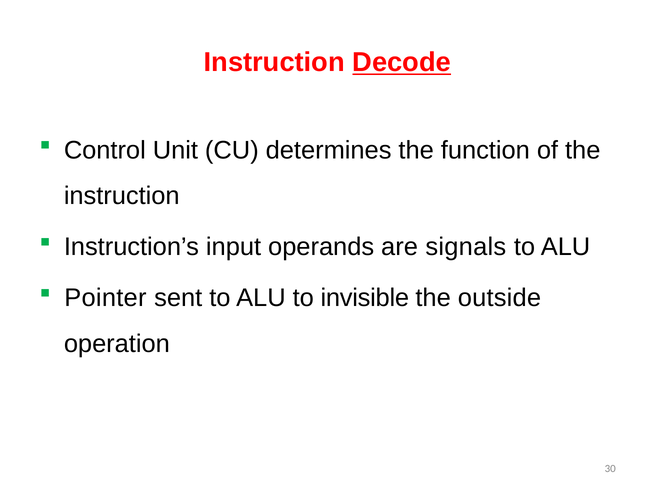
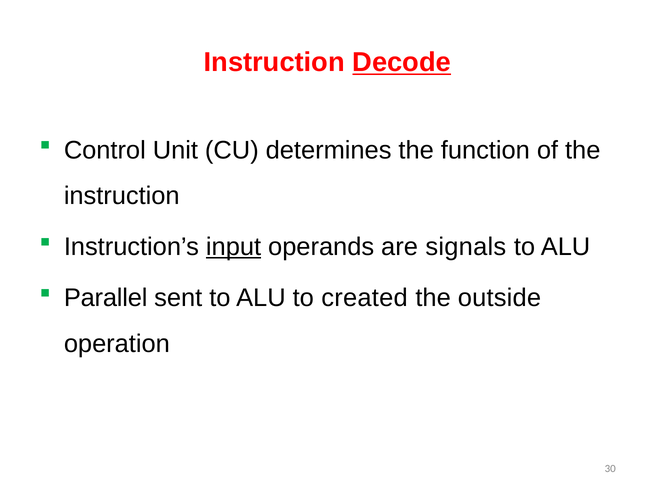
input underline: none -> present (234, 247)
Pointer: Pointer -> Parallel (106, 298)
invisible: invisible -> created (365, 298)
